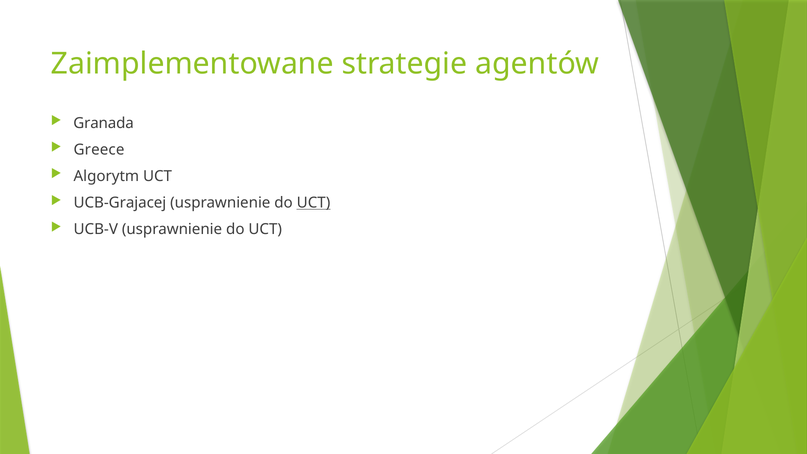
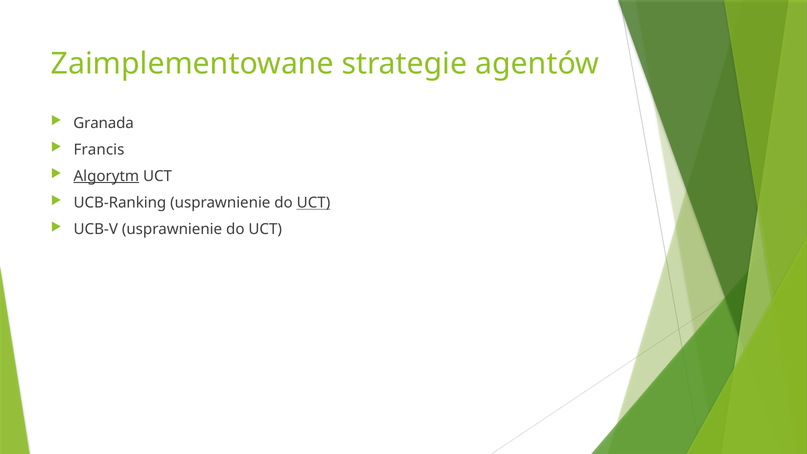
Greece: Greece -> Francis (99, 150)
Algorytm underline: none -> present (106, 176)
UCB-Grajacej: UCB-Grajacej -> UCB-Ranking (120, 203)
